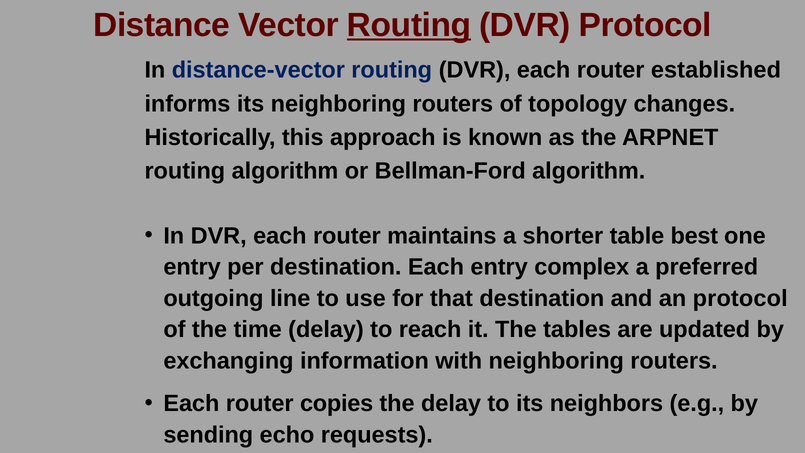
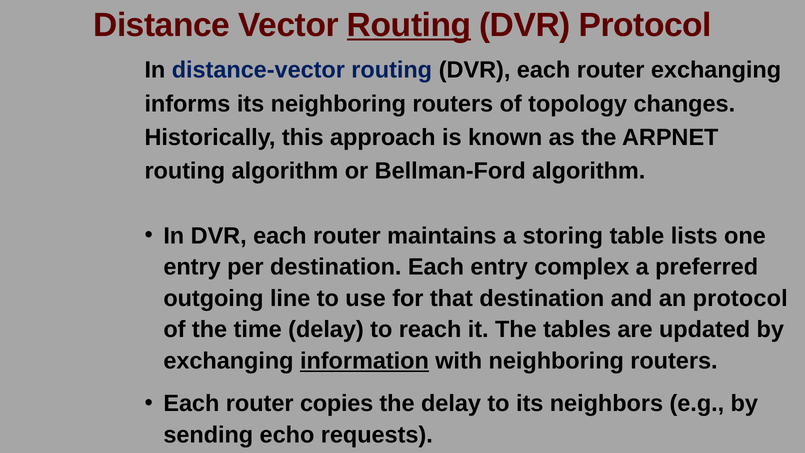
router established: established -> exchanging (716, 70)
shorter: shorter -> storing (563, 236)
best: best -> lists (694, 236)
information underline: none -> present (364, 361)
